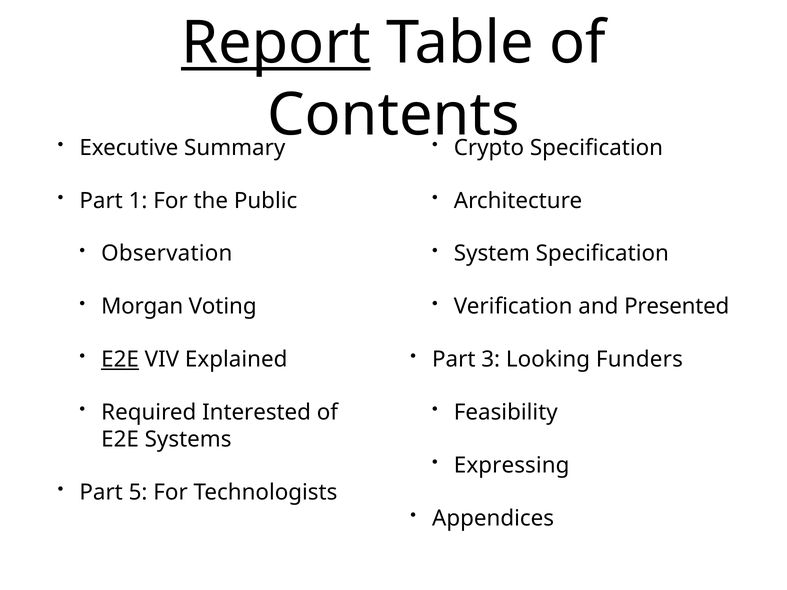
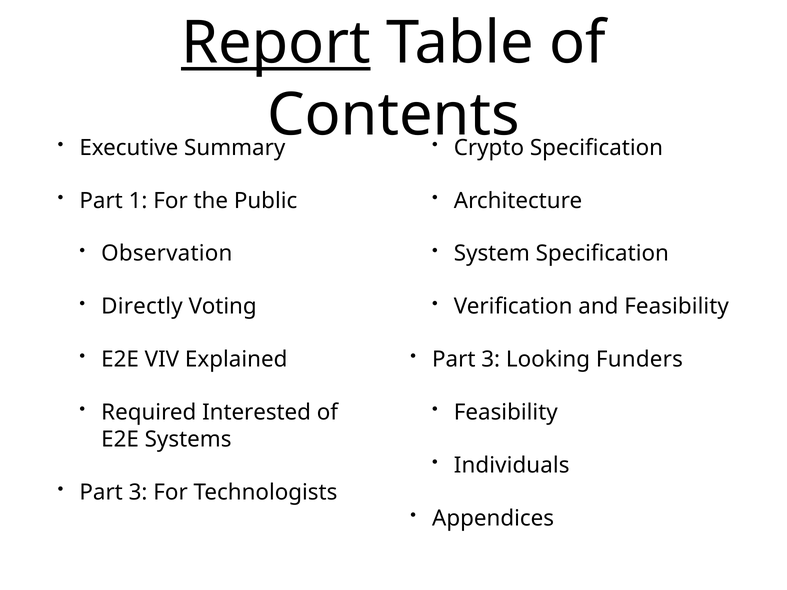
Morgan: Morgan -> Directly (142, 307)
and Presented: Presented -> Feasibility (677, 307)
E2E underline: present -> none (120, 360)
Expressing: Expressing -> Individuals (512, 466)
5: 5 -> 3 (138, 493)
